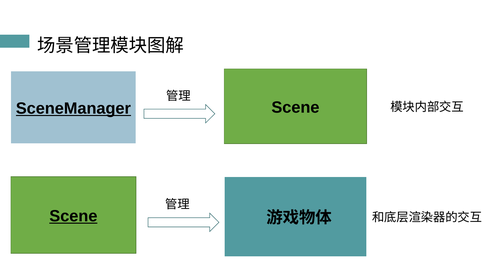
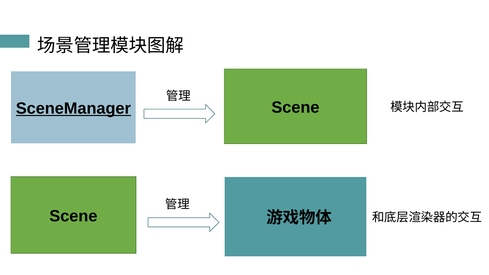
Scene underline: present -> none (73, 216)
